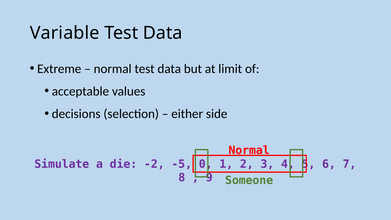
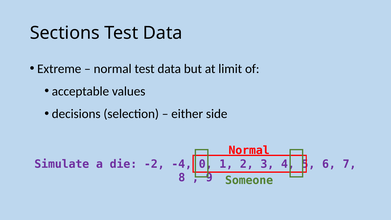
Variable: Variable -> Sections (65, 33)
-5: -5 -> -4 (182, 164)
